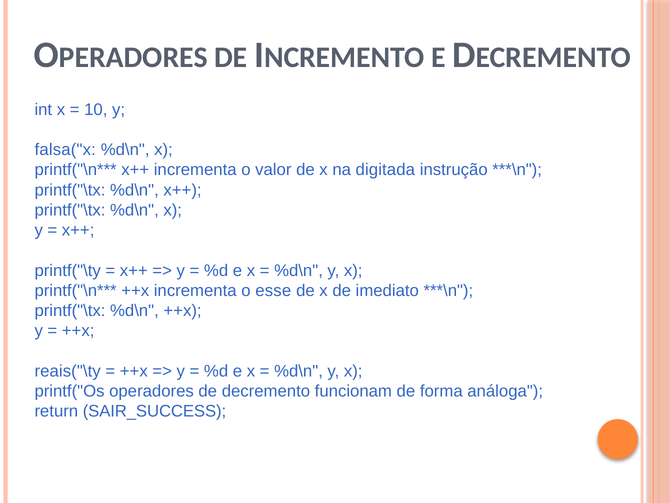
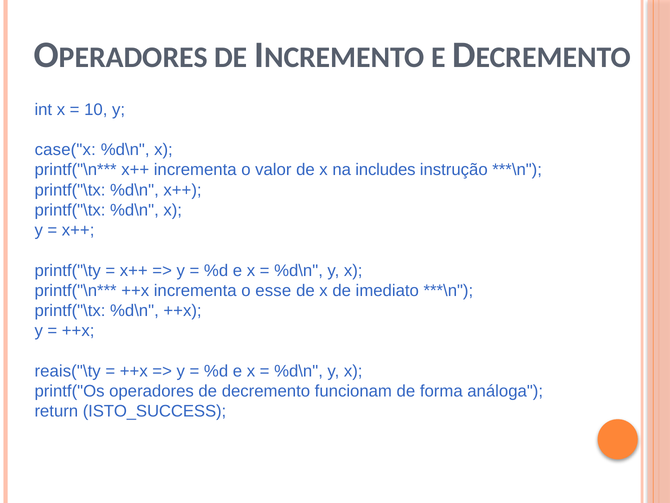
falsa("x: falsa("x -> case("x (65, 150)
digitada: digitada -> includes (385, 170)
SAIR_SUCCESS: SAIR_SUCCESS -> ISTO_SUCCESS (154, 411)
